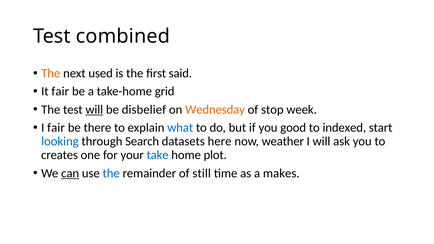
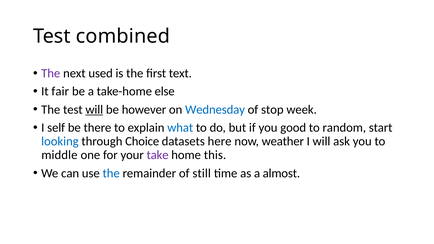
The colour: orange -> purple (51, 73)
said: said -> text (180, 73)
grid: grid -> else (165, 92)
disbelief: disbelief -> however (144, 110)
Wednesday colour: orange -> blue (215, 110)
I fair: fair -> self (56, 128)
indexed: indexed -> random (344, 128)
Search: Search -> Choice (142, 142)
creates: creates -> middle (59, 155)
take colour: blue -> purple (158, 155)
plot: plot -> this (215, 155)
can underline: present -> none (70, 173)
makes: makes -> almost (281, 173)
